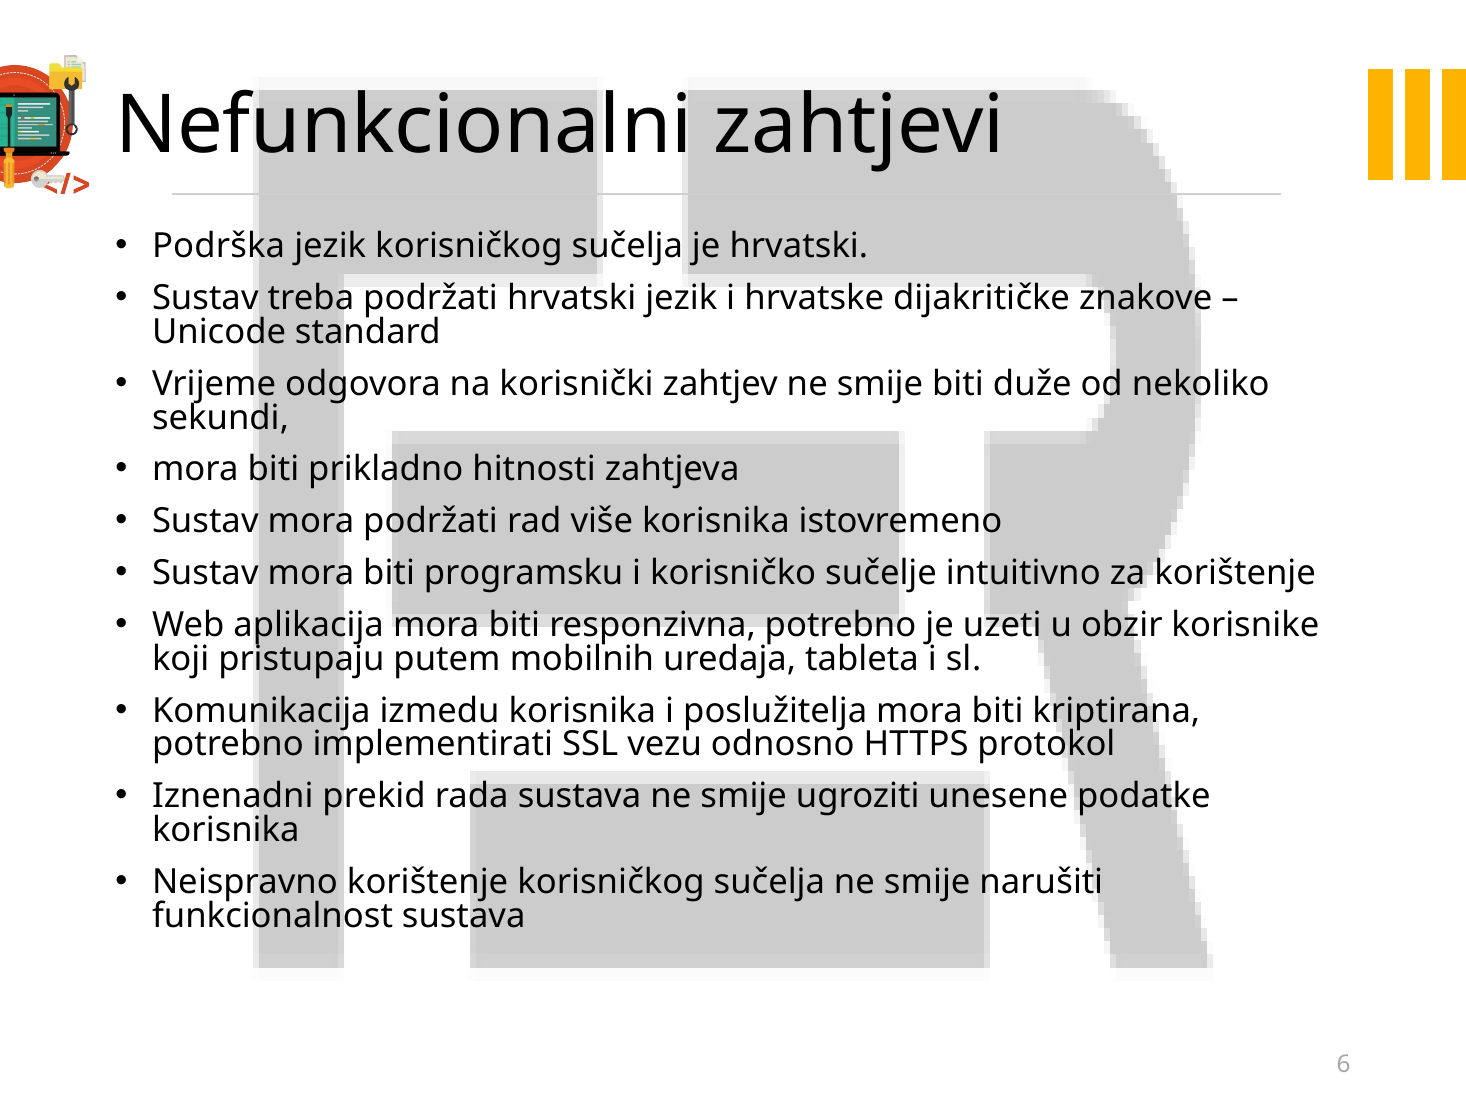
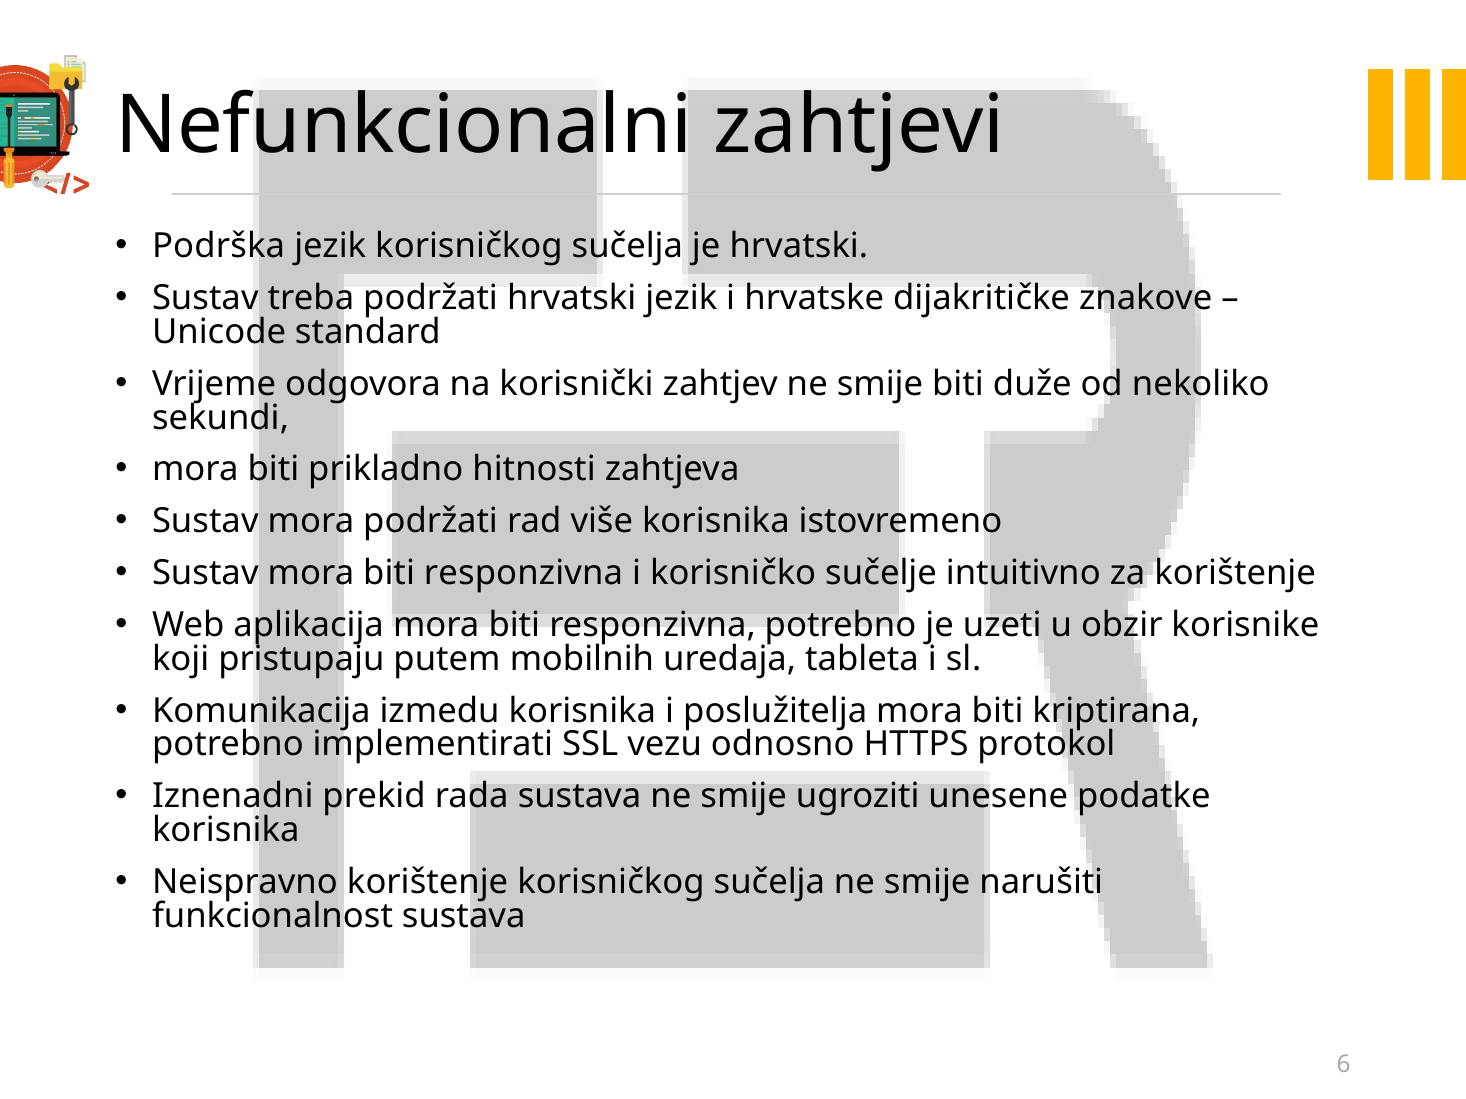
Sustav mora biti programsku: programsku -> responzivna (523, 574)
